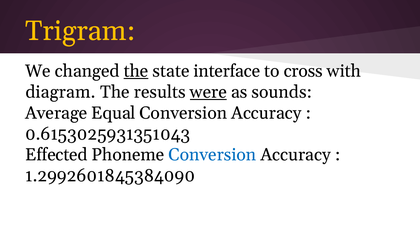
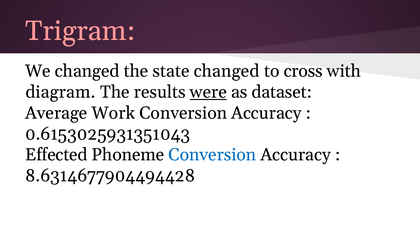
Trigram colour: yellow -> pink (80, 31)
the underline: present -> none (136, 71)
state interface: interface -> changed (227, 71)
sounds: sounds -> dataset (282, 92)
Equal: Equal -> Work (113, 113)
1.2992601845384090: 1.2992601845384090 -> 8.6314677904494428 (110, 176)
